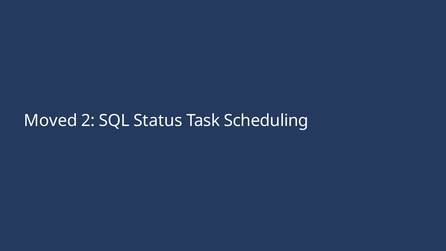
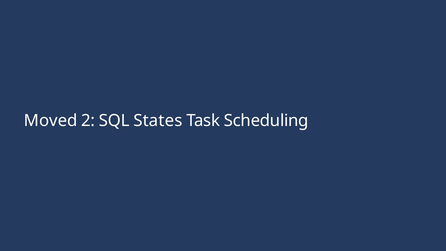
Status: Status -> States (158, 121)
